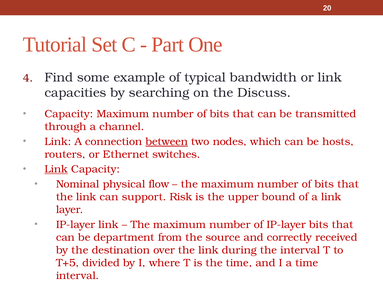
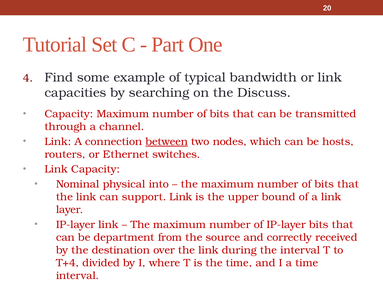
Link underline: present -> none (56, 169)
flow: flow -> into (159, 184)
support Risk: Risk -> Link (181, 197)
T+5: T+5 -> T+4 (68, 263)
